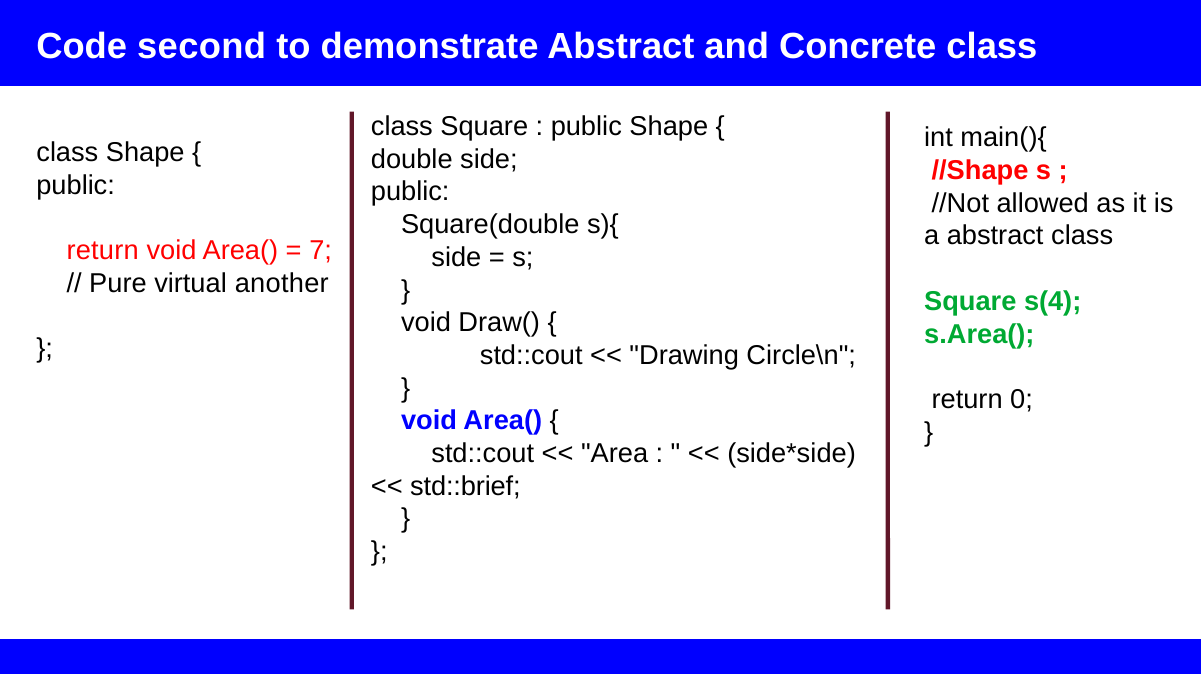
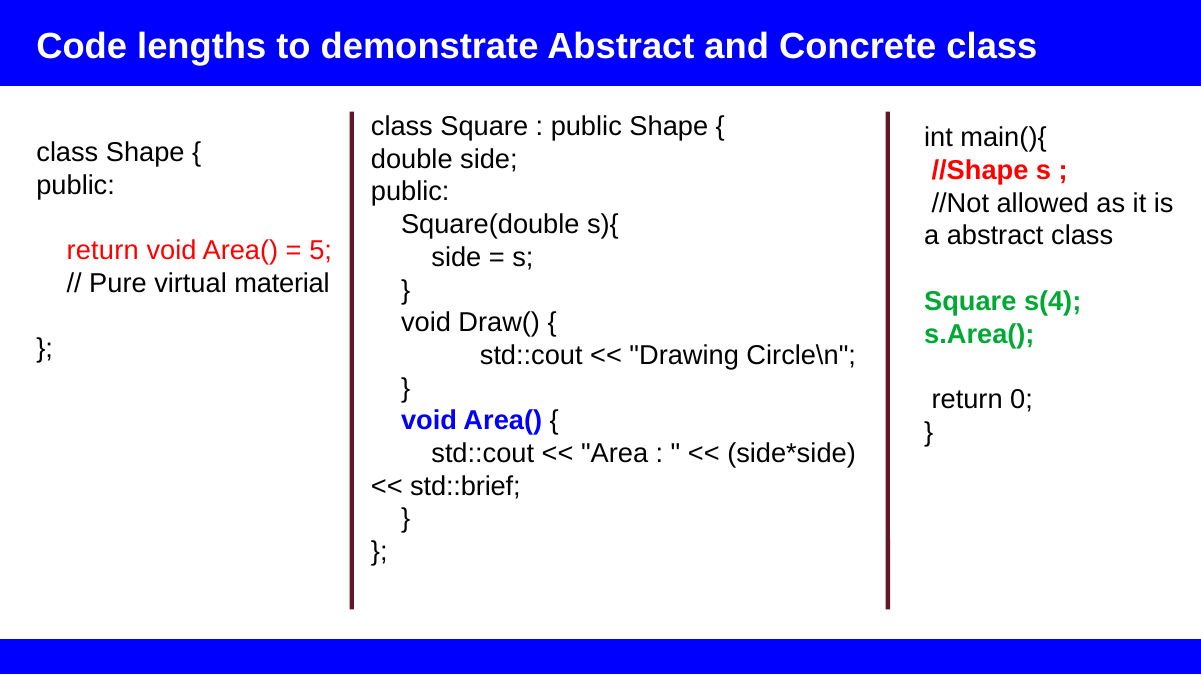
second: second -> lengths (202, 47)
7: 7 -> 5 (321, 250)
another: another -> material (282, 283)
